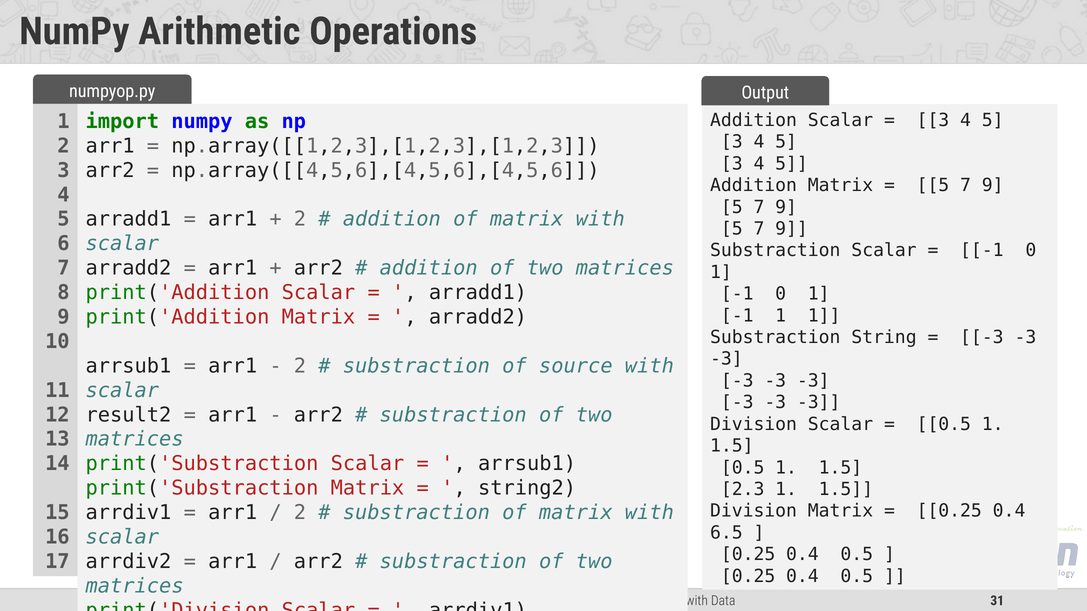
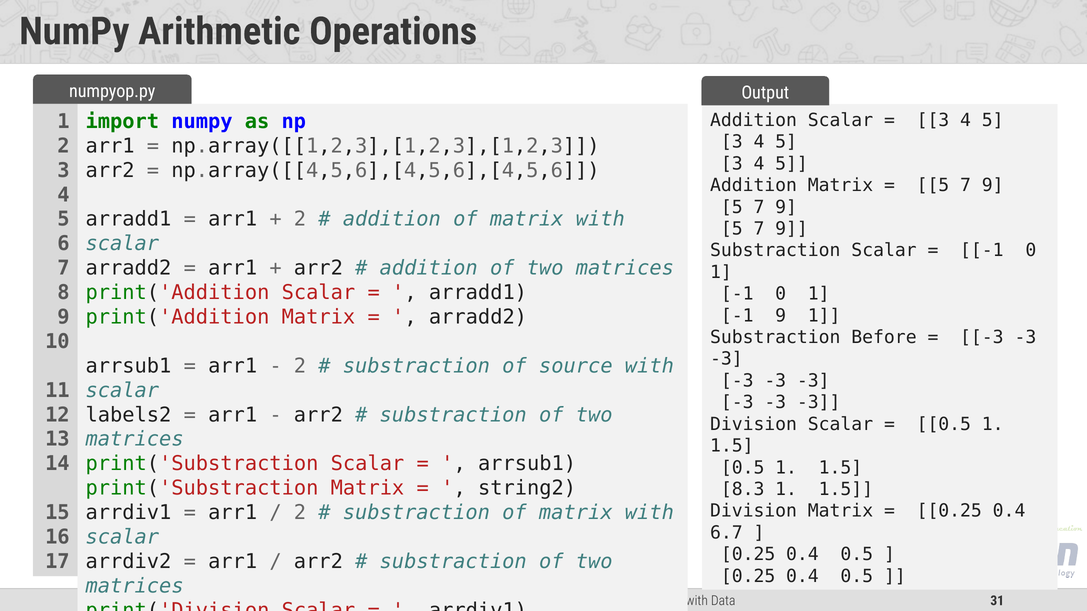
-1 1: 1 -> 9 (781, 316)
String: String -> Before (884, 338)
result2: result2 -> labels2 (128, 415)
2.3: 2.3 -> 8.3 (743, 490)
6.5: 6.5 -> 6.7 (726, 533)
